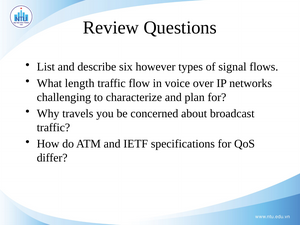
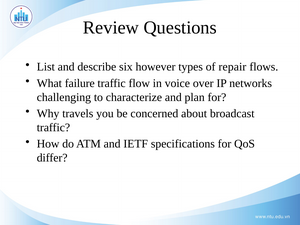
signal: signal -> repair (232, 67)
length: length -> failure (80, 83)
